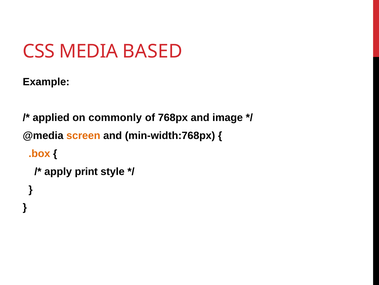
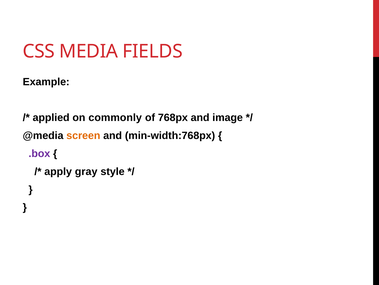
BASED: BASED -> FIELDS (153, 51)
.box colour: orange -> purple (39, 153)
print: print -> gray (86, 171)
